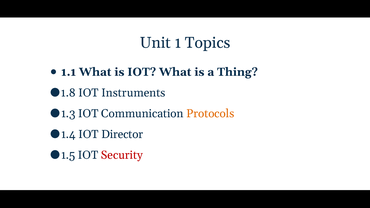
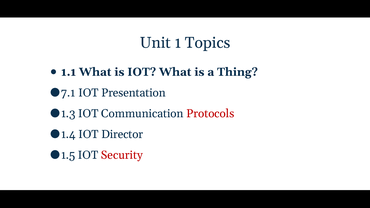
1.8: 1.8 -> 7.1 (68, 93)
Instruments: Instruments -> Presentation (133, 93)
Protocols colour: orange -> red (210, 114)
